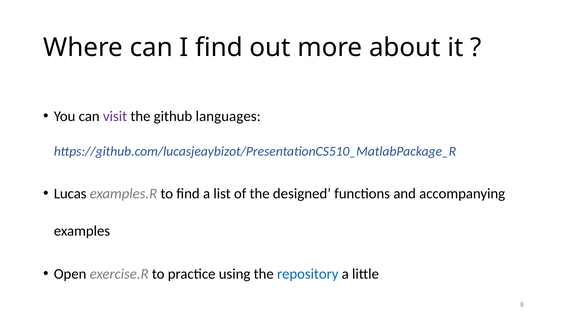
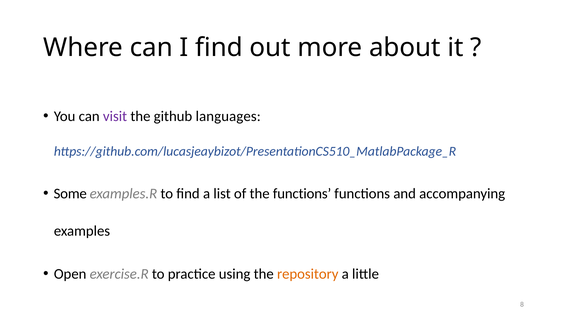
Lucas: Lucas -> Some (70, 194)
the designed: designed -> functions (302, 194)
repository colour: blue -> orange (308, 274)
